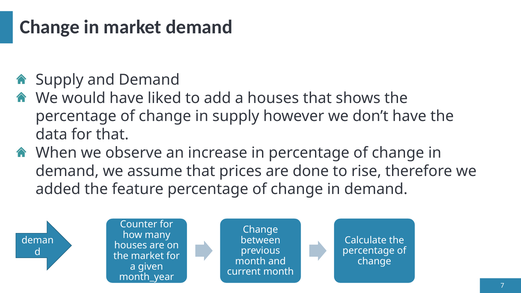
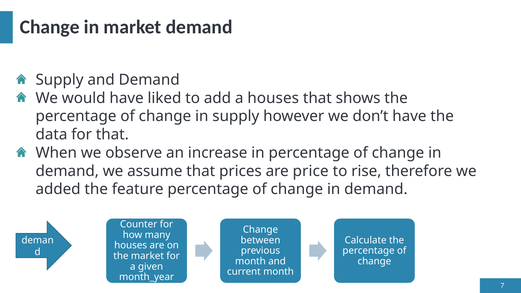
done: done -> price (311, 171)
